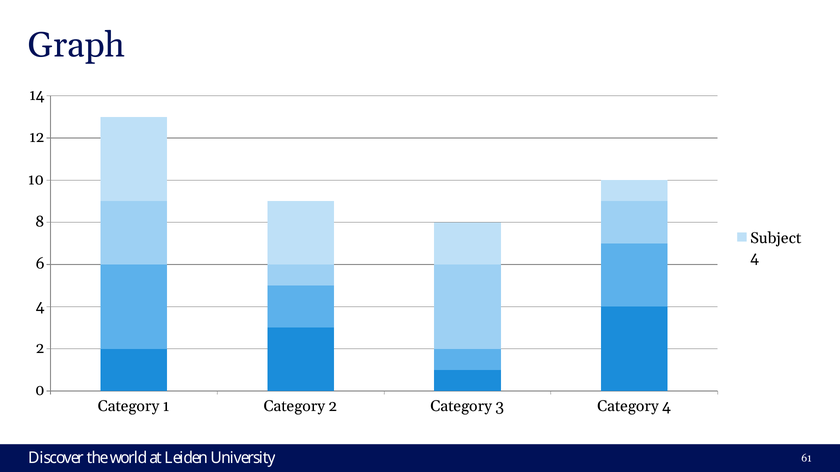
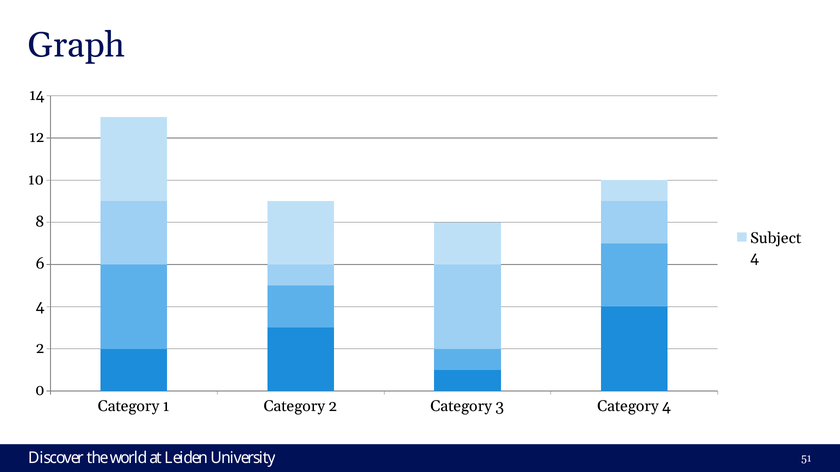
61: 61 -> 51 (806, 459)
